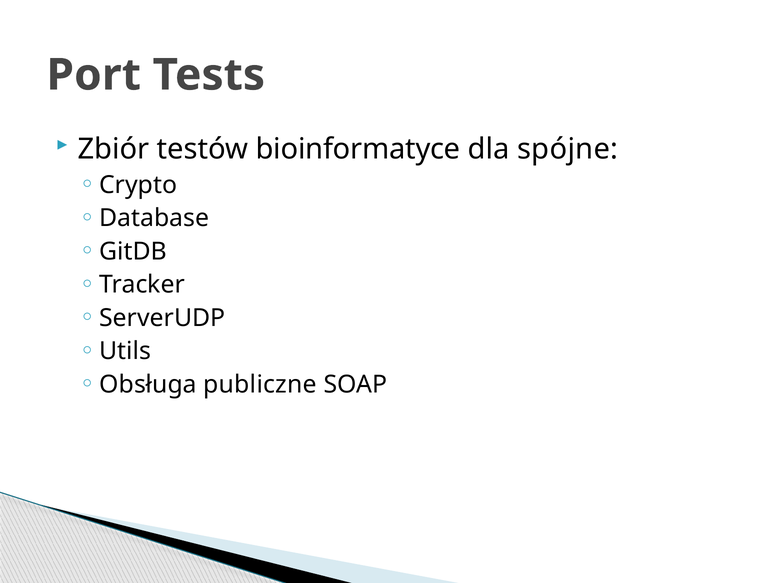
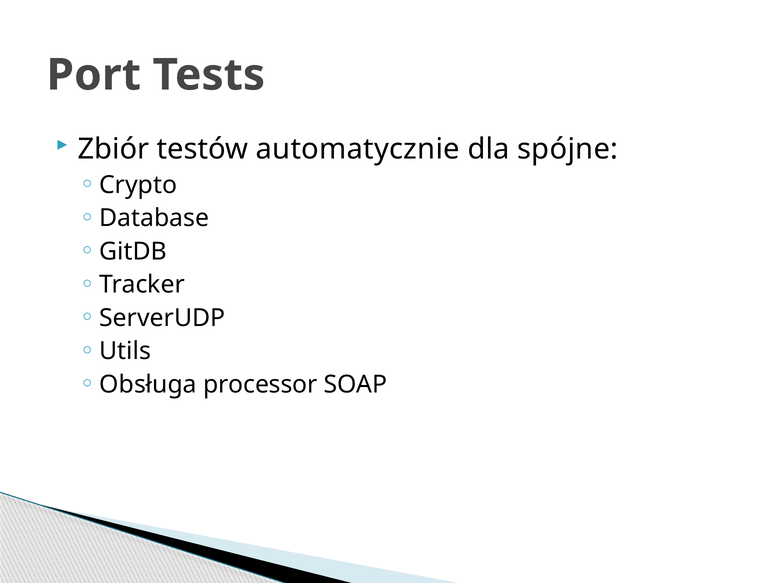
bioinformatyce: bioinformatyce -> automatycznie (358, 149)
publiczne: publiczne -> processor (260, 384)
